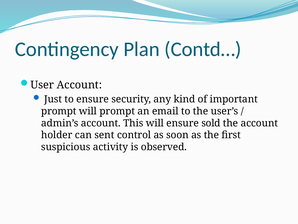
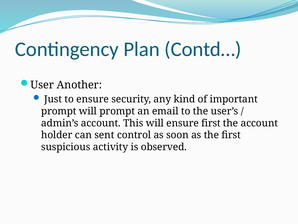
User Account: Account -> Another (79, 85)
ensure sold: sold -> first (211, 123)
